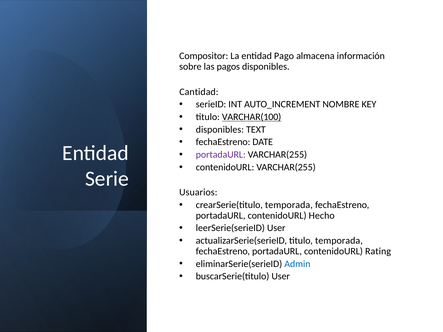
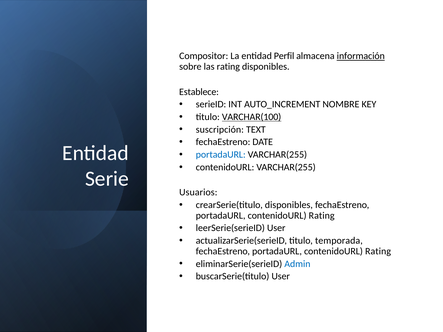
Pago: Pago -> Perfil (284, 56)
información underline: none -> present (361, 56)
las pagos: pagos -> rating (228, 67)
Cantidad: Cantidad -> Establece (199, 92)
disponibles: disponibles -> suscripción (220, 130)
portadaURL colour: purple -> blue (221, 155)
crearSerie(titulo temporada: temporada -> disponibles (289, 205)
Hecho: Hecho -> Rating (322, 216)
